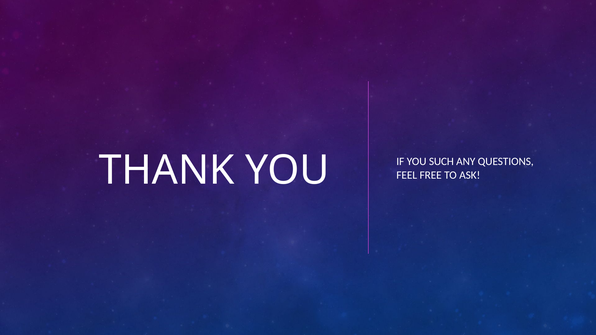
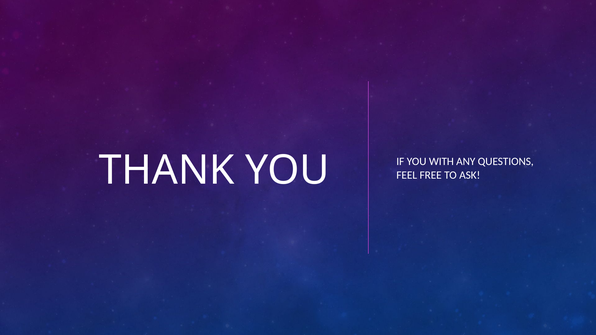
SUCH: SUCH -> WITH (441, 162)
